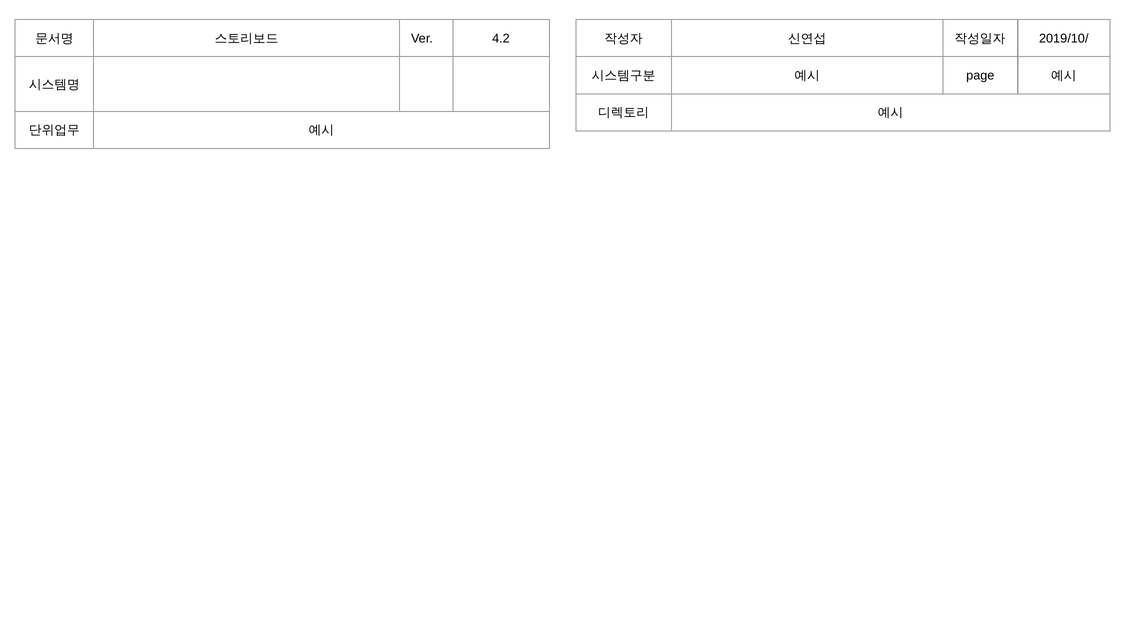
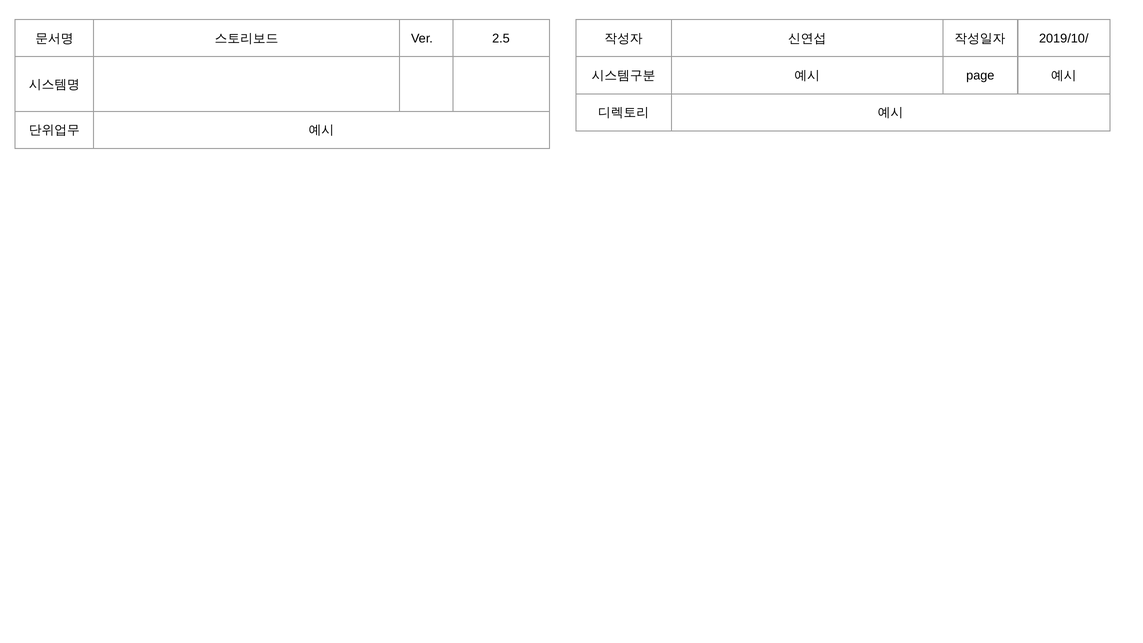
4.2: 4.2 -> 2.5 (501, 38)
